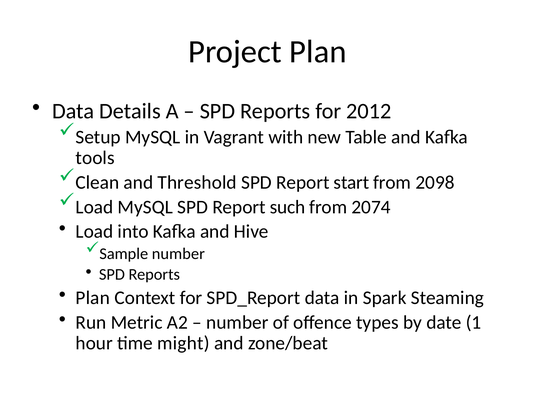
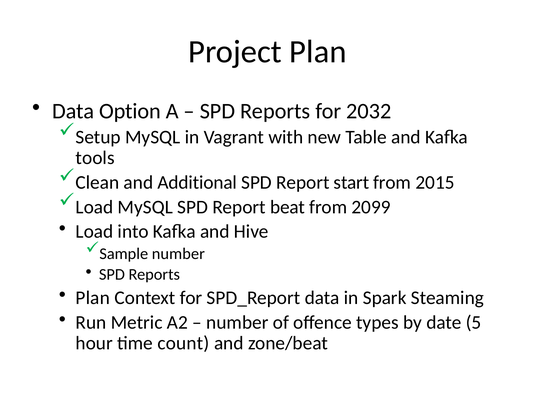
Details: Details -> Option (130, 111)
2012: 2012 -> 2032 (369, 111)
Threshold: Threshold -> Additional (197, 183)
2098: 2098 -> 2015 (435, 183)
such: such -> beat (288, 207)
2074: 2074 -> 2099 (371, 207)
1: 1 -> 5 (474, 323)
might: might -> count (183, 343)
